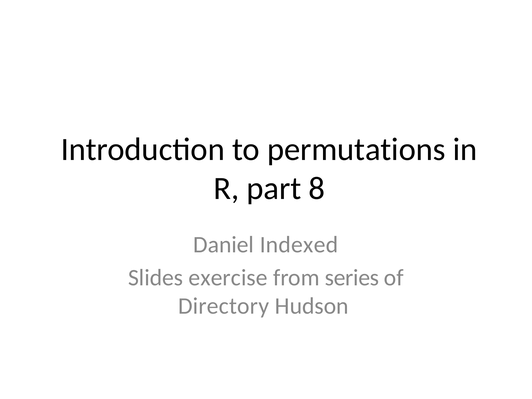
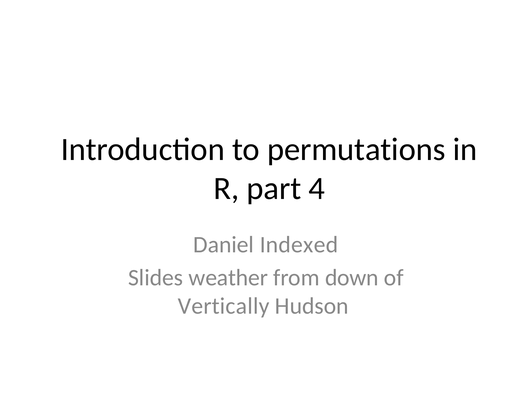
8: 8 -> 4 (317, 188)
exercise: exercise -> weather (228, 278)
series: series -> down (352, 278)
Directory: Directory -> Vertically (224, 306)
